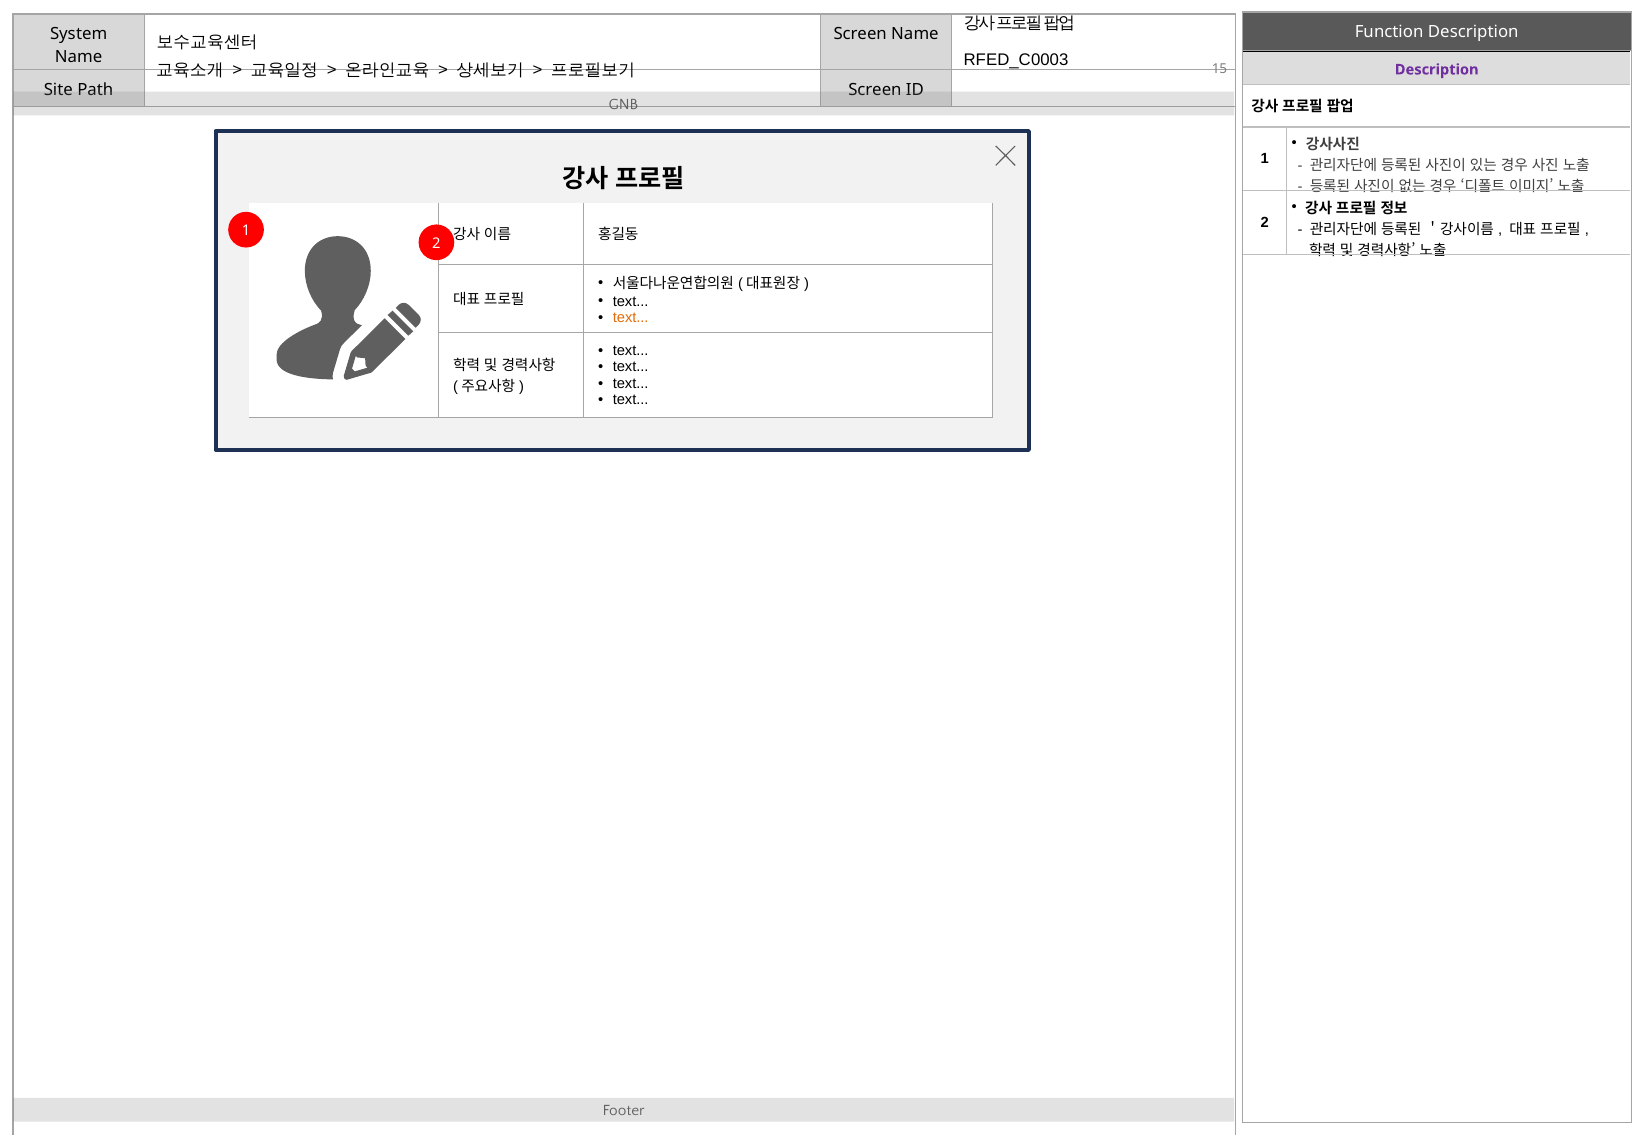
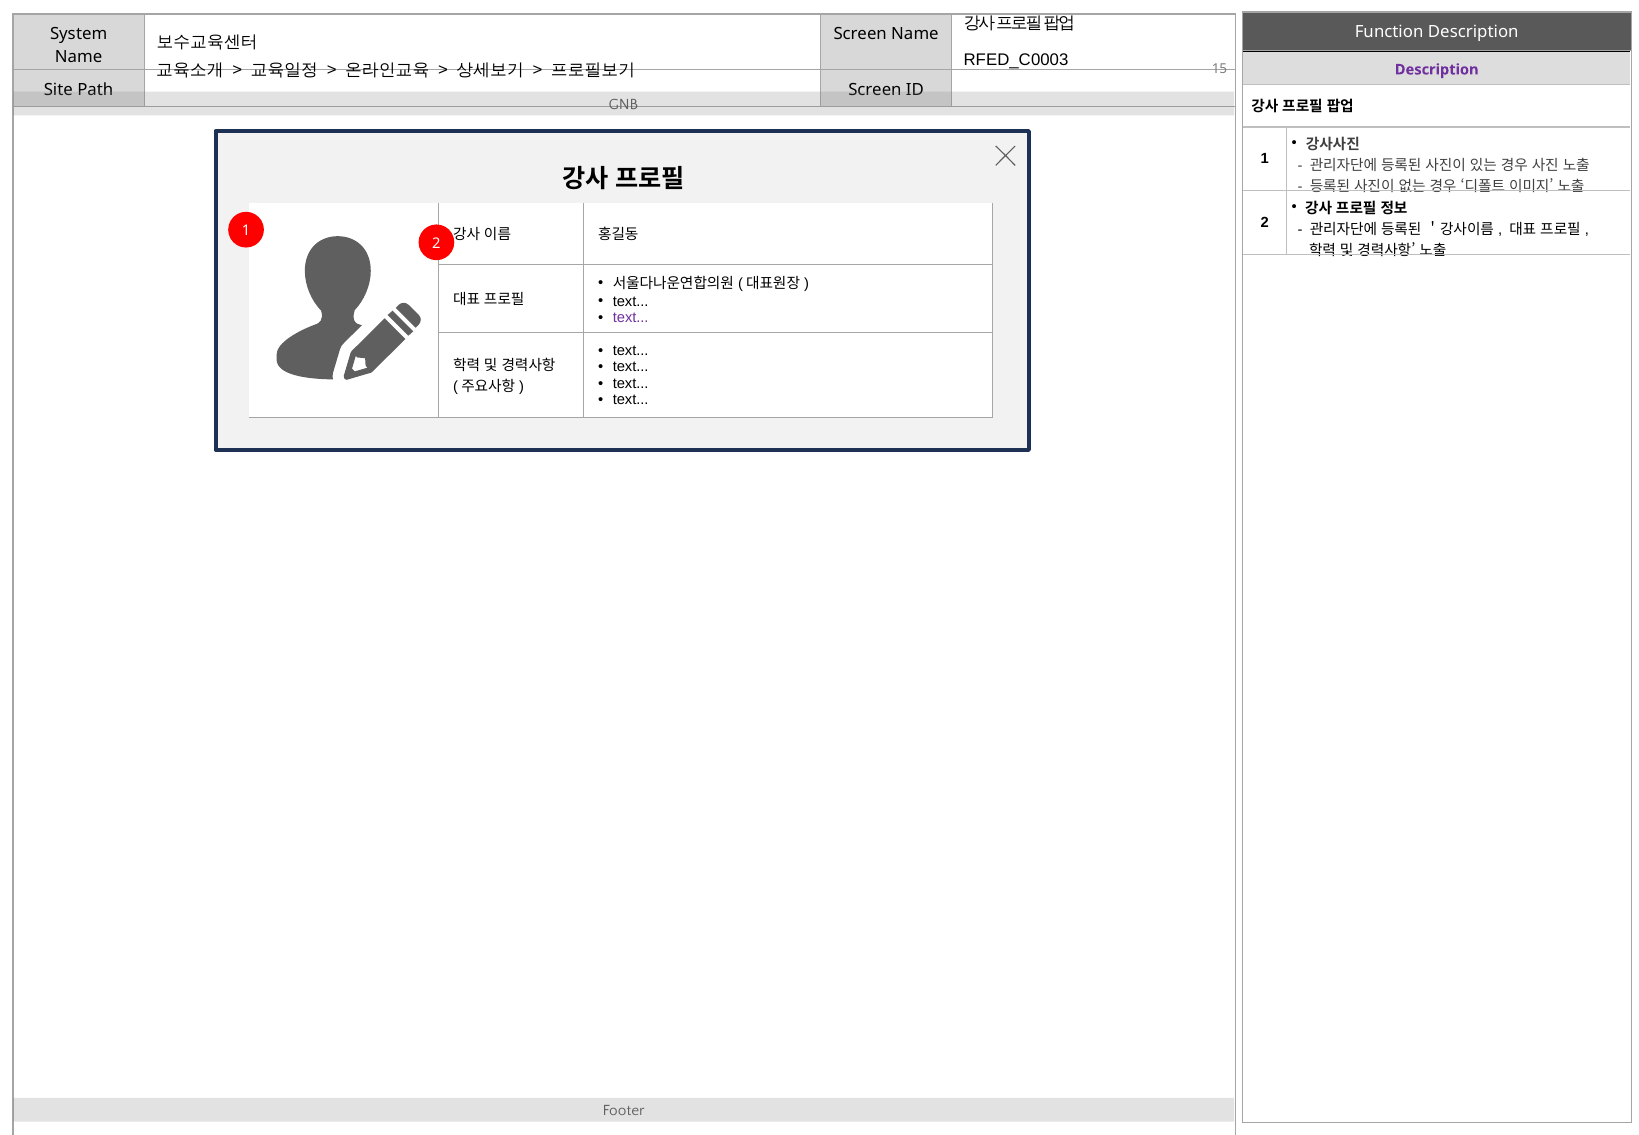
text colour: orange -> purple (631, 318)
